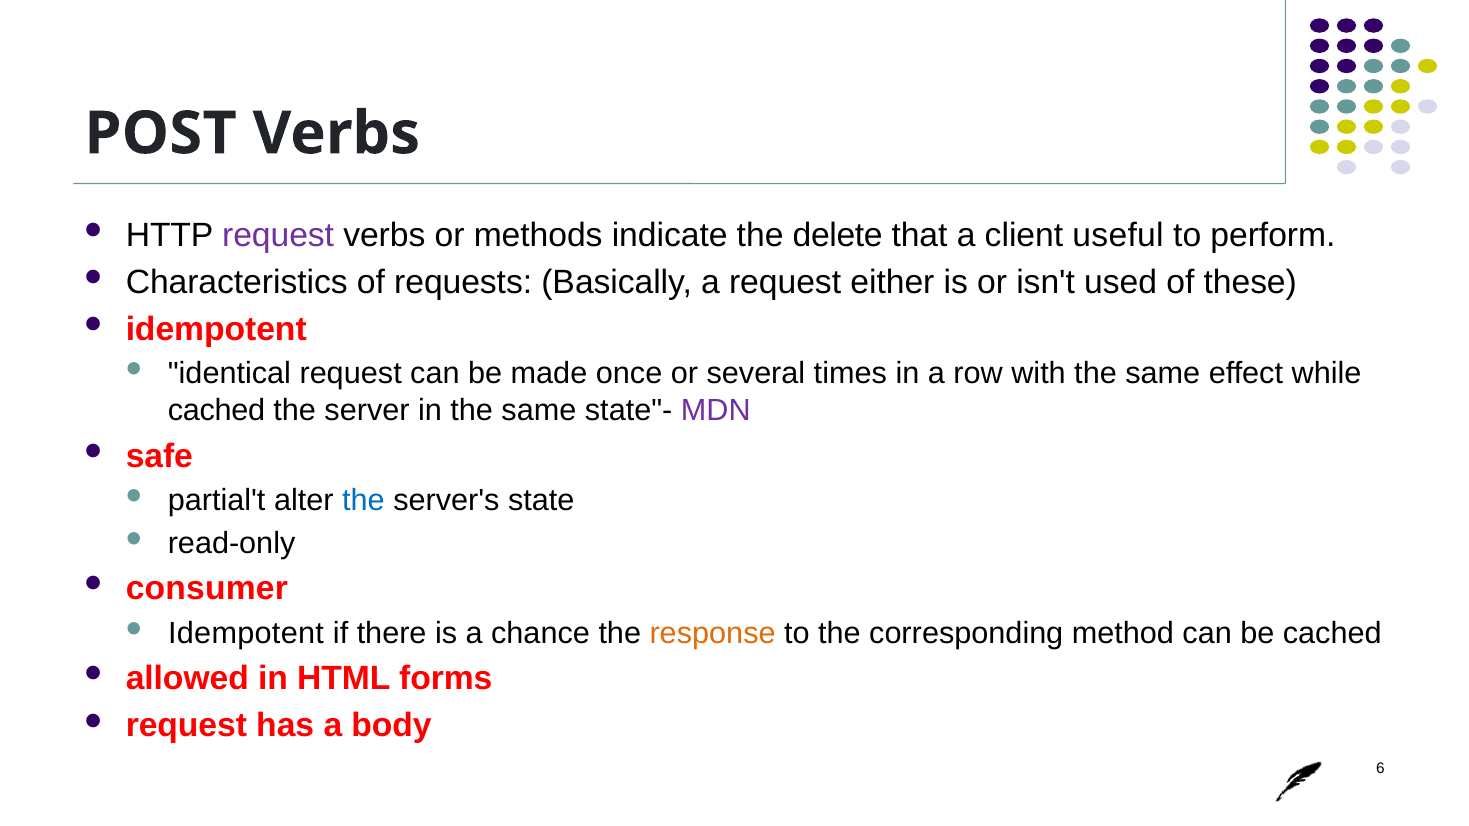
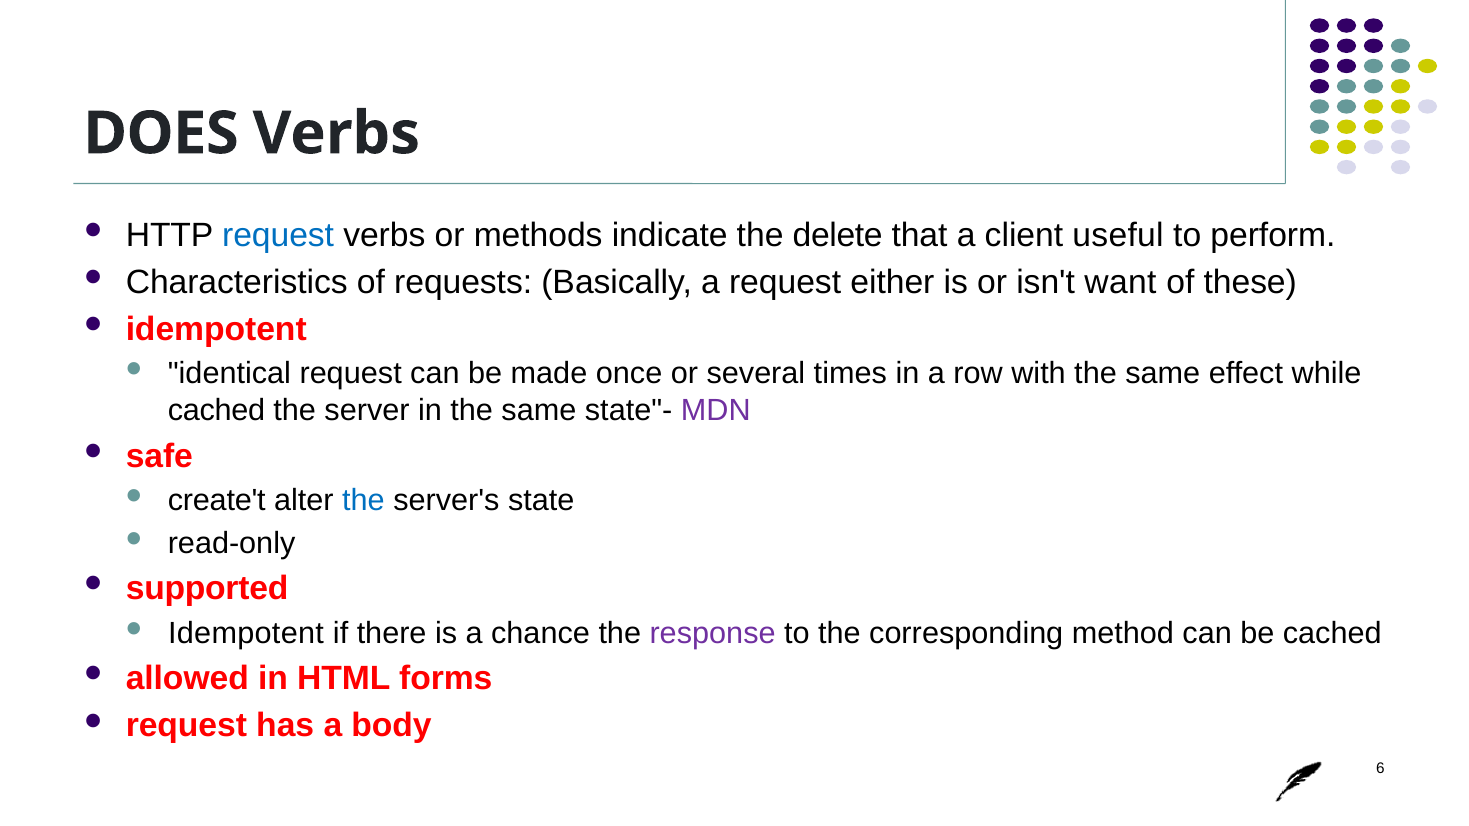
POST: POST -> DOES (161, 134)
request colour: purple -> blue (278, 235)
used: used -> want (1120, 282)
partial't: partial't -> create't (217, 501)
consumer: consumer -> supported (207, 589)
response colour: orange -> purple (713, 633)
